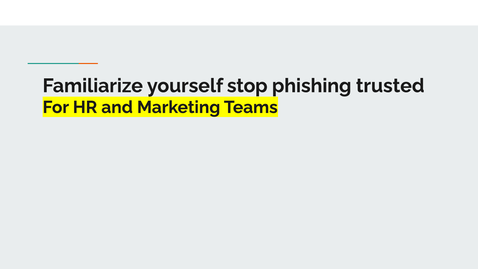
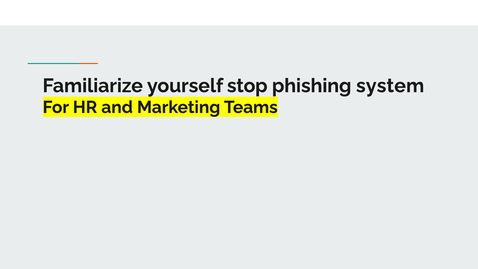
trusted: trusted -> system (390, 86)
